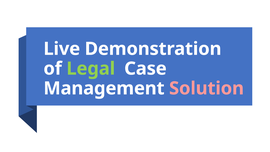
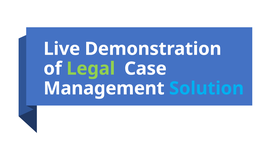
Solution colour: pink -> light blue (207, 88)
